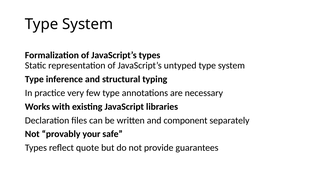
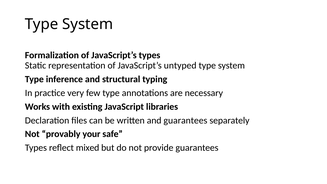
and component: component -> guarantees (185, 120)
quote: quote -> mixed (88, 148)
